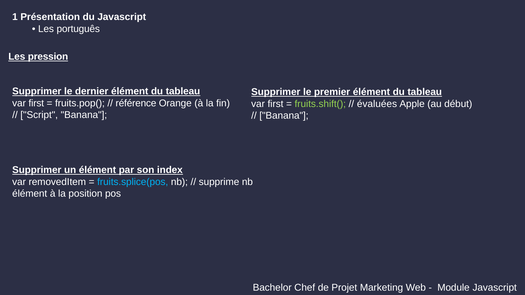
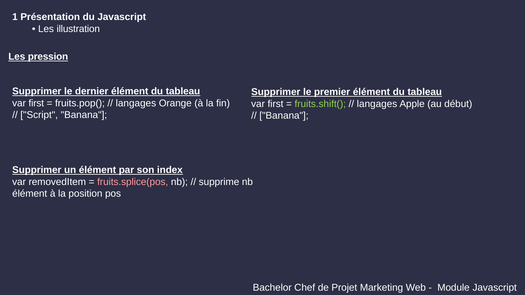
português: português -> illustration (78, 29)
référence: référence -> langages (136, 103)
évaluées: évaluées -> langages (377, 104)
fruits.splice(pos colour: light blue -> pink (133, 182)
